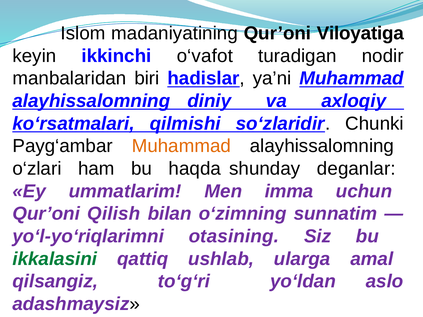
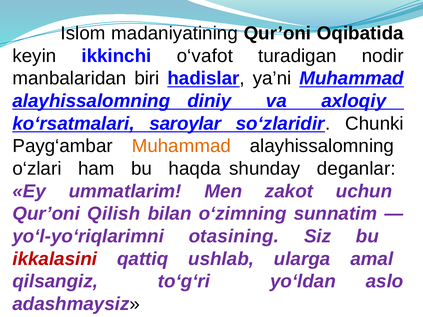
Viloyatiga: Viloyatiga -> Oqibatida (360, 33)
qilmishi: qilmishi -> saroylar (185, 124)
imma: imma -> zakot (289, 191)
ikkalasini colour: green -> red (55, 259)
